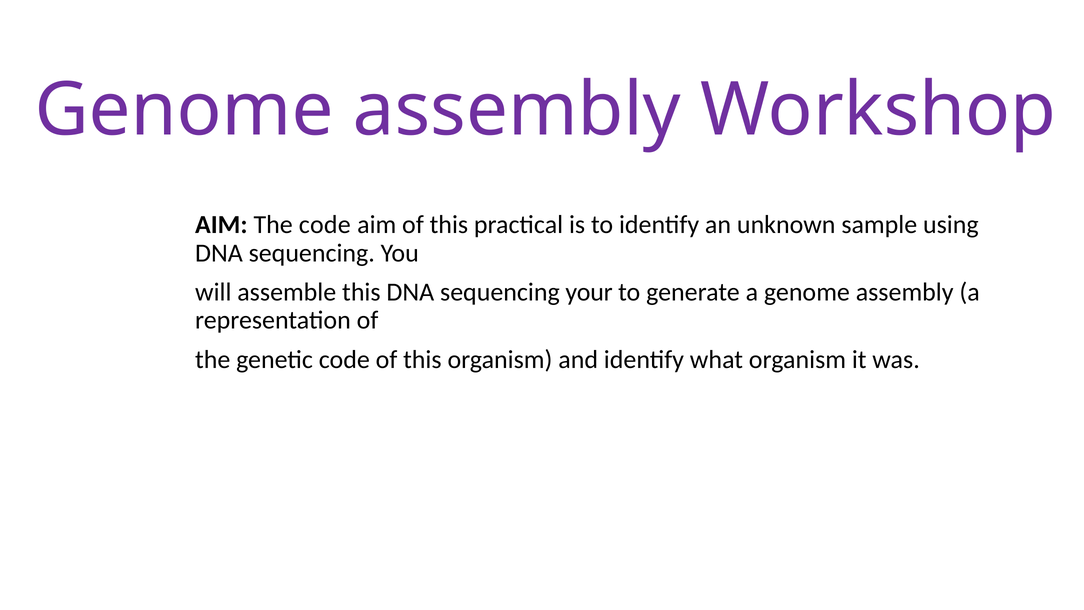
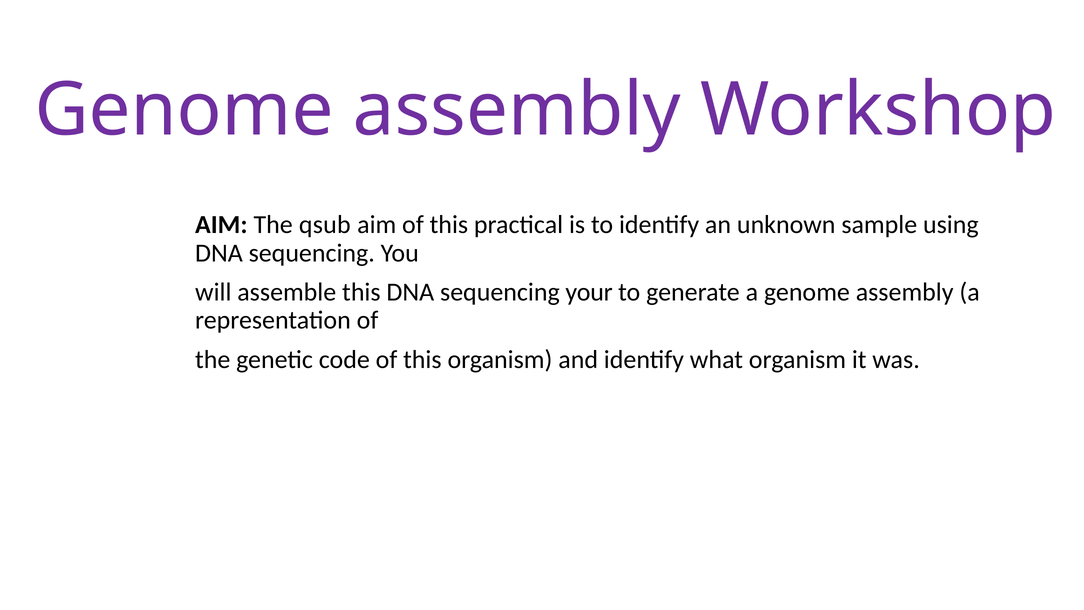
The code: code -> qsub (325, 225)
